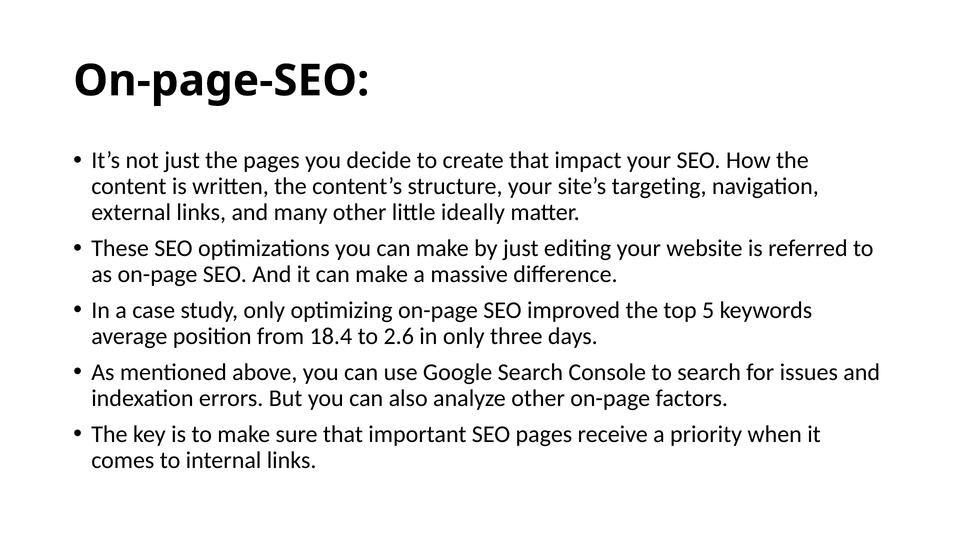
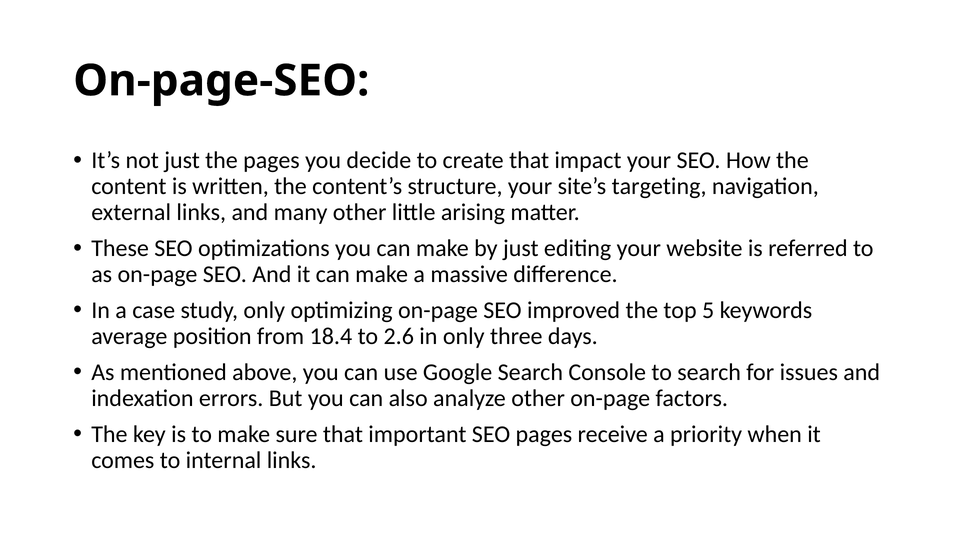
ideally: ideally -> arising (473, 212)
